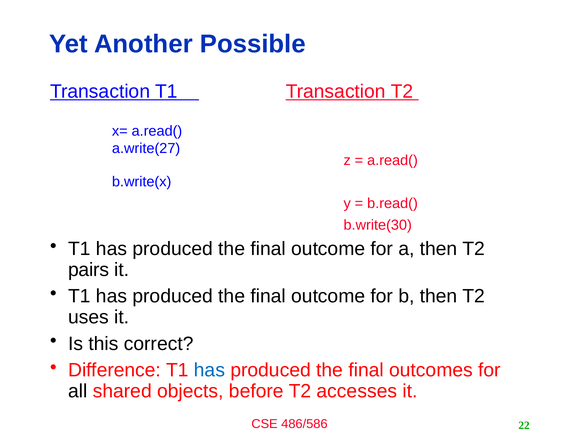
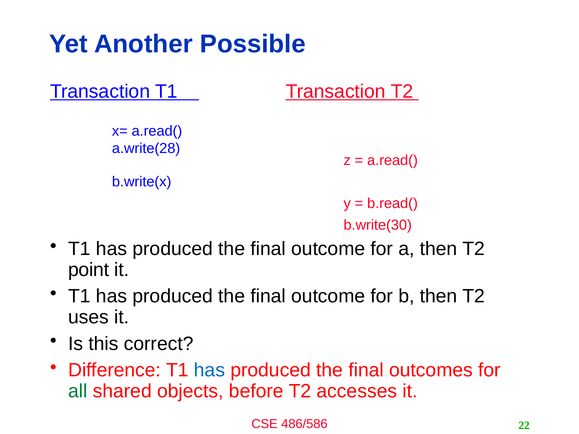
a.write(27: a.write(27 -> a.write(28 (146, 148)
pairs: pairs -> point (89, 270)
all colour: black -> green (78, 391)
